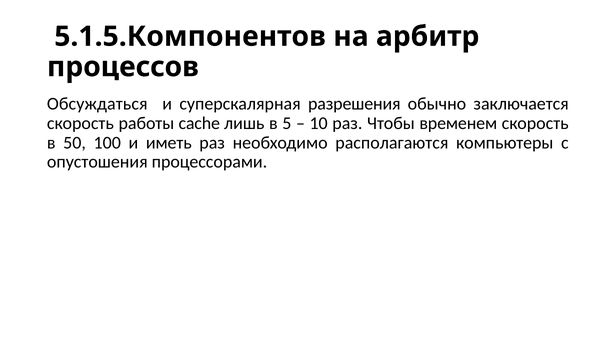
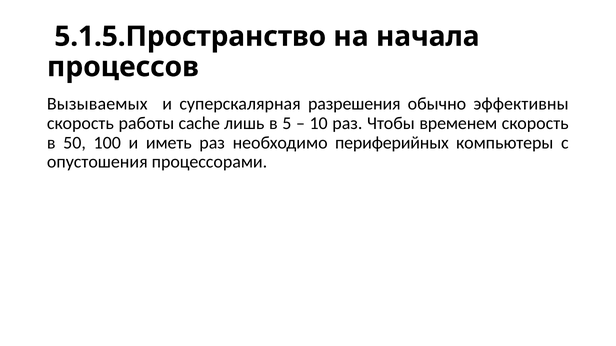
5.1.5.Компонентов: 5.1.5.Компонентов -> 5.1.5.Пространство (190, 37)
арбитр: арбитр -> начала (428, 37)
Обсуждаться: Обсуждаться -> Вызываемых (97, 104)
заключается: заключается -> эффективны (521, 104)
располагаются: располагаются -> периферийных (392, 143)
